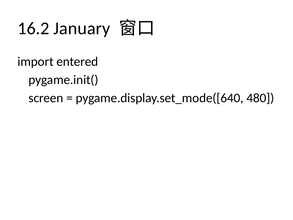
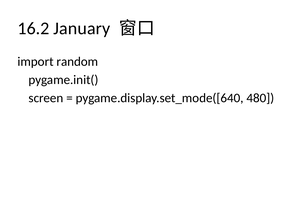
entered: entered -> random (77, 61)
